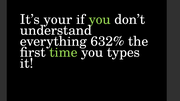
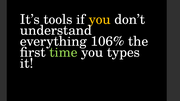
your: your -> tools (58, 19)
you colour: light green -> yellow (100, 19)
632%: 632% -> 106% (107, 41)
